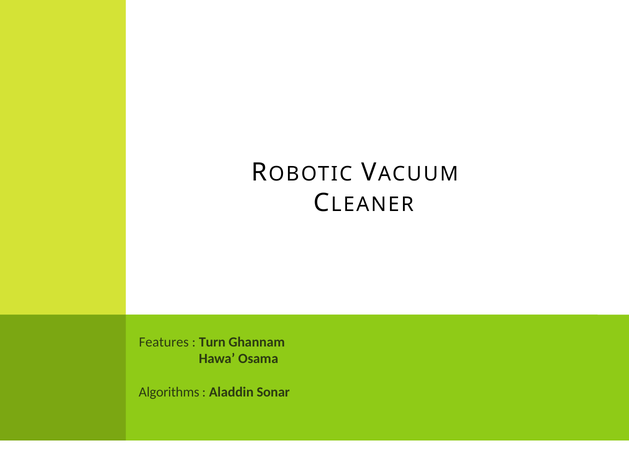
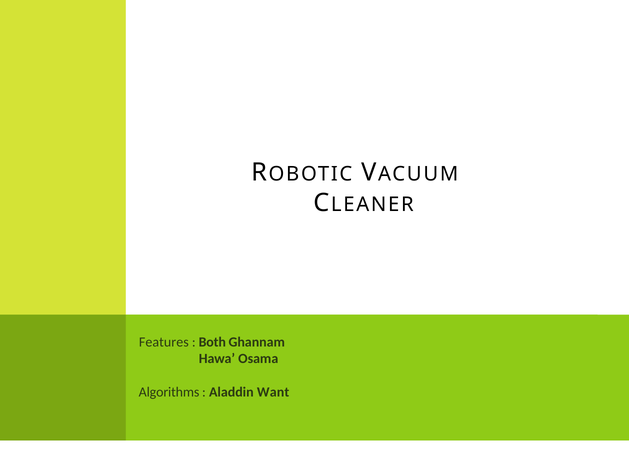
Turn: Turn -> Both (212, 342)
Sonar: Sonar -> Want (273, 392)
